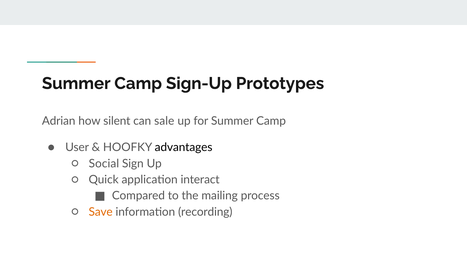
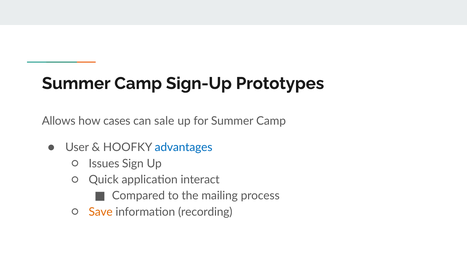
Adrian: Adrian -> Allows (59, 121)
silent: silent -> cases (117, 121)
advantages colour: black -> blue (184, 147)
Social: Social -> Issues (104, 163)
